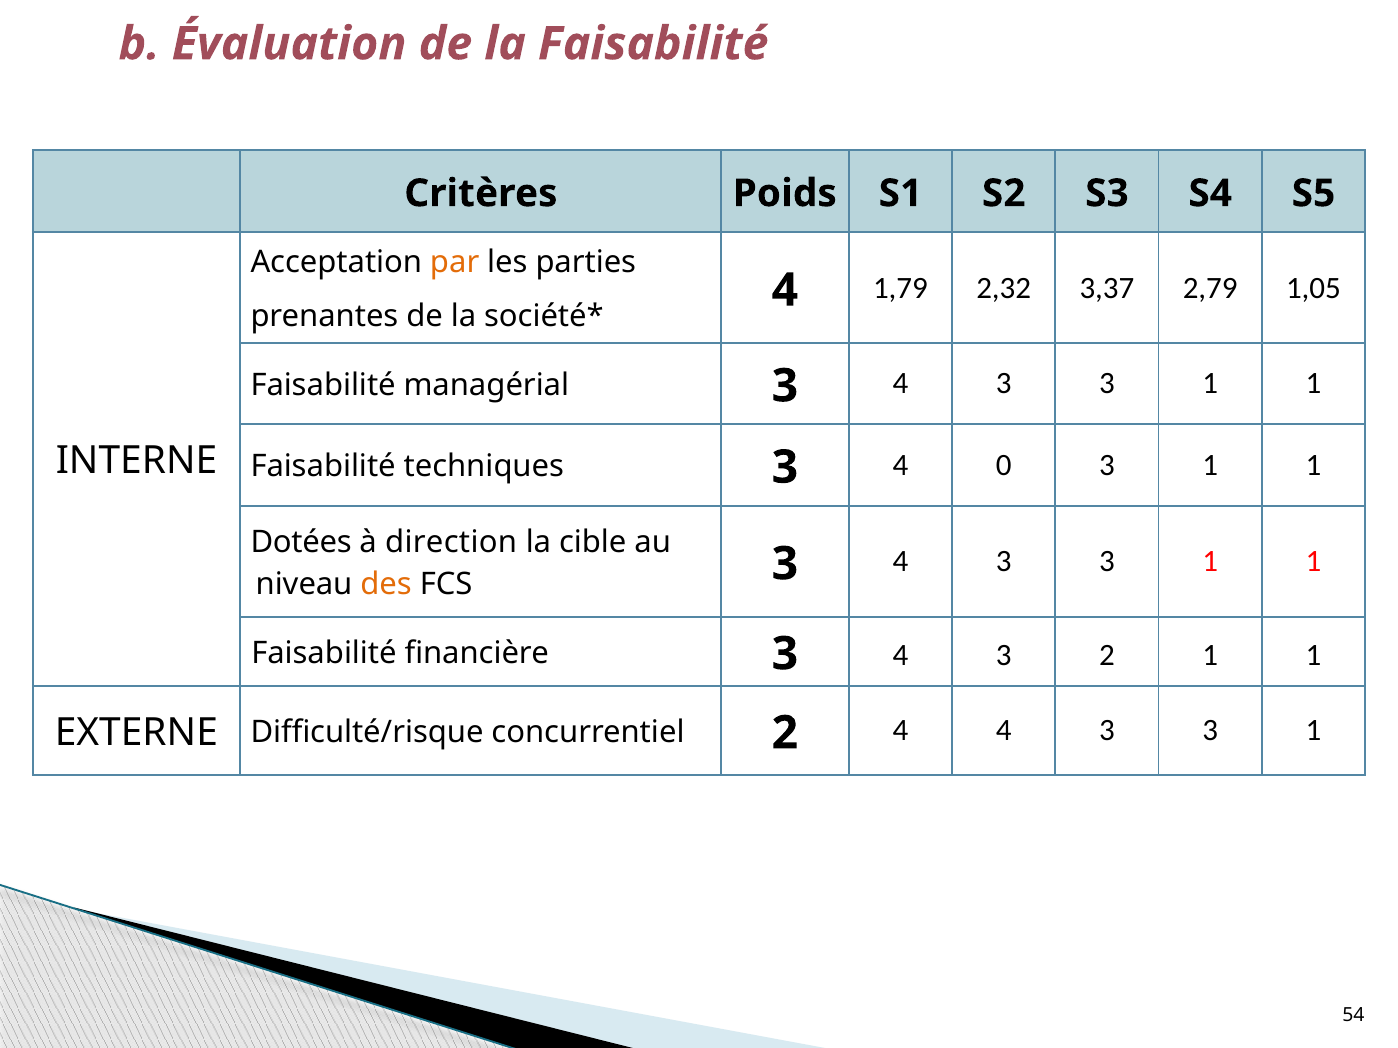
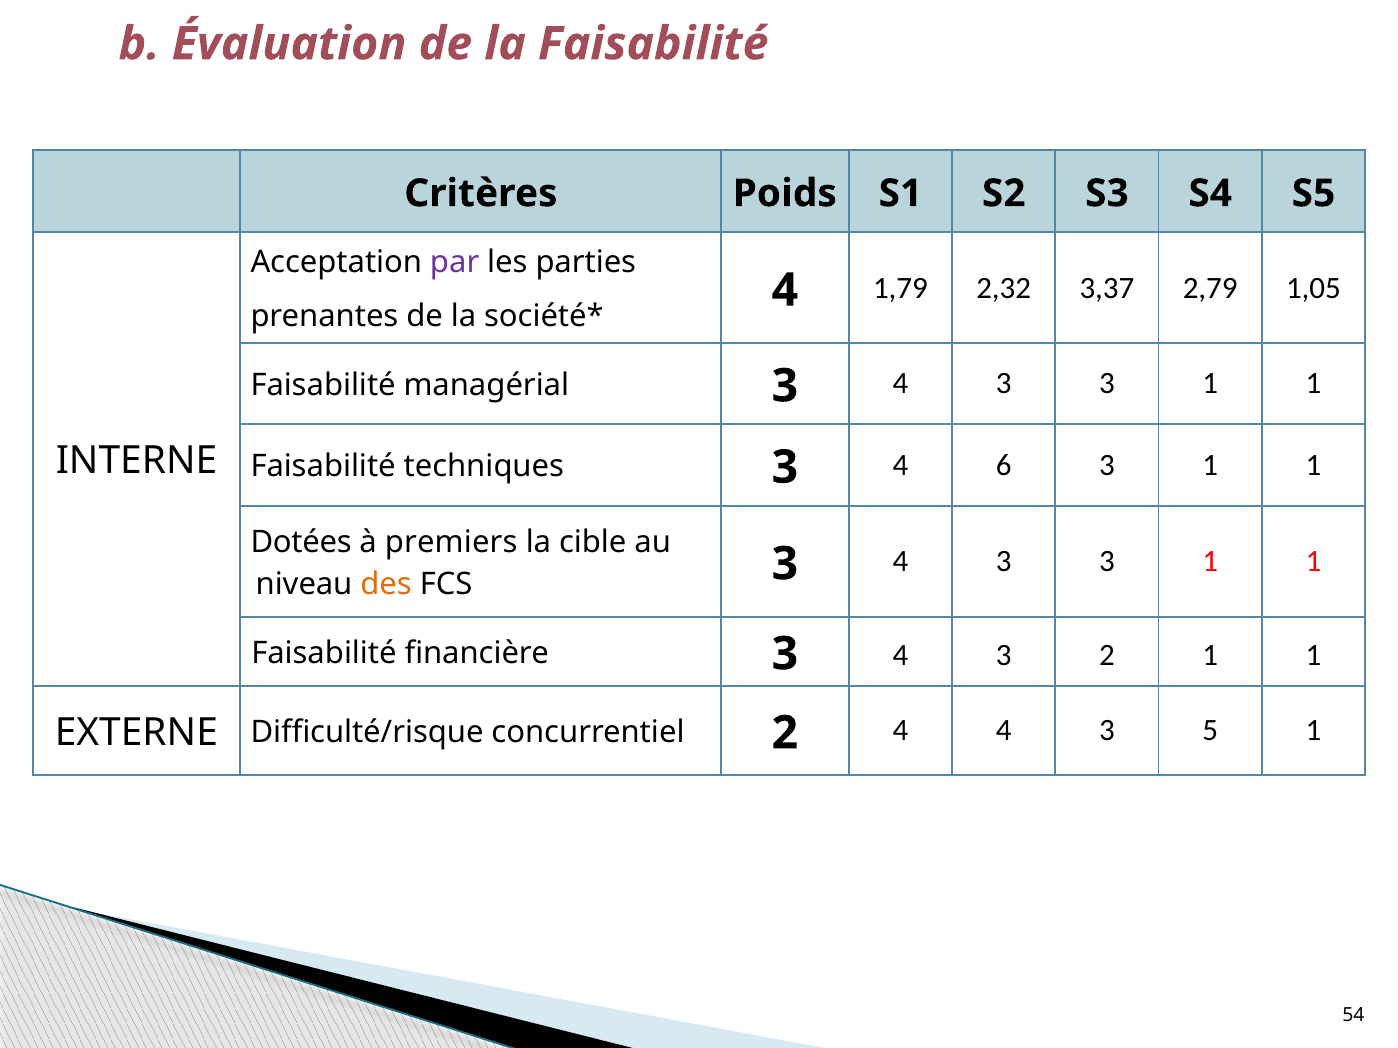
par colour: orange -> purple (455, 262)
0: 0 -> 6 (1004, 465)
direction: direction -> premiers (451, 542)
4 4 3 3: 3 -> 5 (1210, 731)
